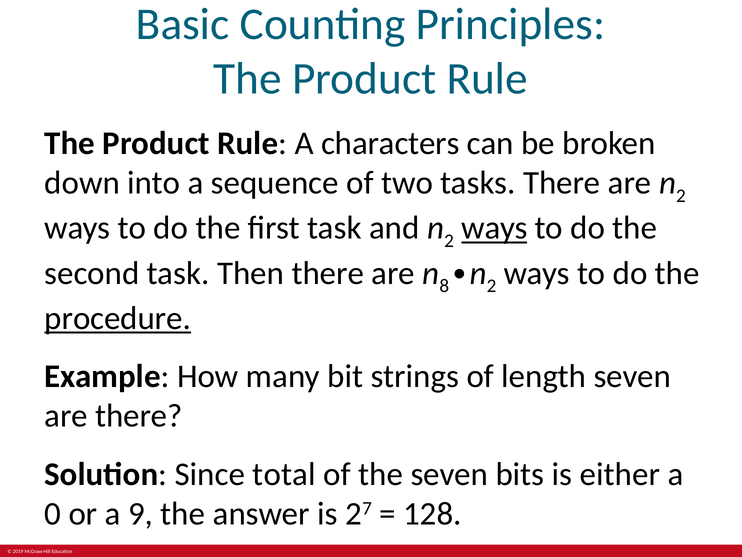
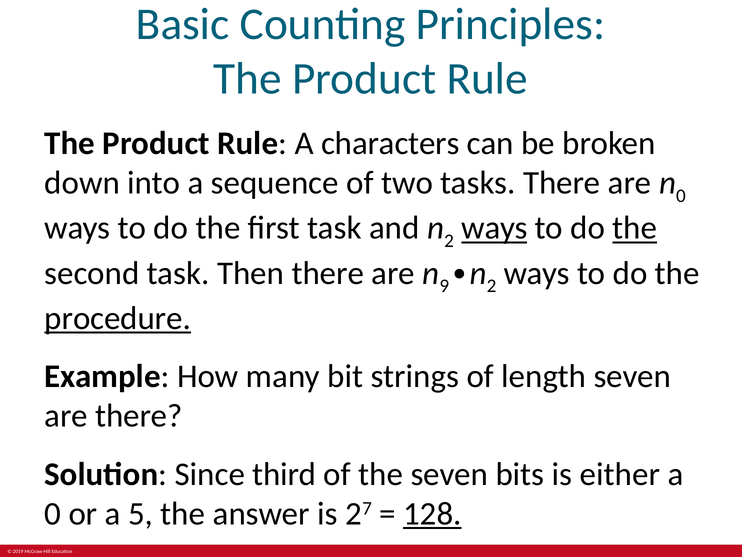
2: 2 -> 0 (681, 196)
the underline: none -> present (635, 228)
8: 8 -> 9 (444, 286)
total: total -> third (284, 474)
9: 9 -> 5 (141, 513)
128 underline: none -> present (432, 513)
